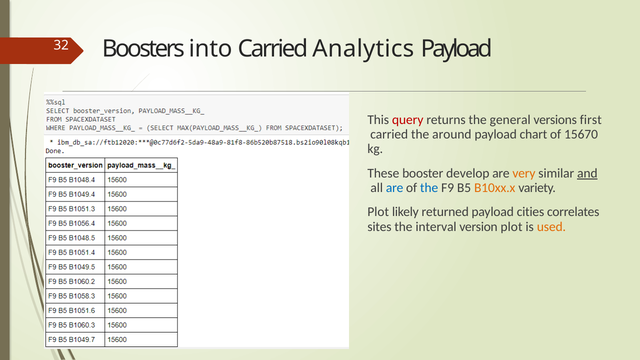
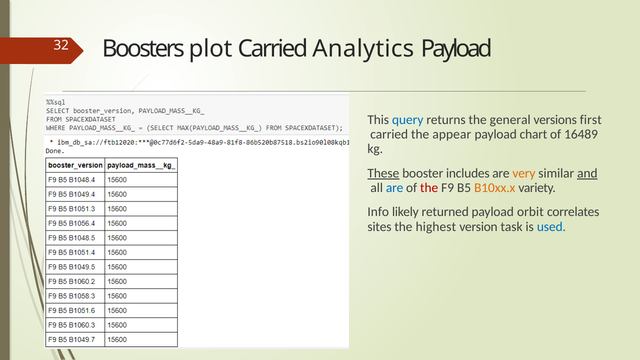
into: into -> plot (211, 49)
query colour: red -> blue (408, 120)
around: around -> appear (452, 134)
15670: 15670 -> 16489 (581, 134)
These underline: none -> present (383, 173)
develop: develop -> includes (468, 173)
the colour: blue -> red (429, 188)
Plot: Plot -> Info (378, 212)
cities: cities -> orbit (530, 212)
interval: interval -> highest (436, 227)
version plot: plot -> task (512, 227)
used colour: orange -> blue (551, 227)
